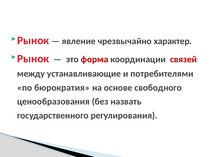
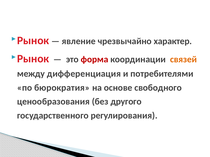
связей colour: red -> orange (183, 59)
устанавливающие: устанавливающие -> дифференциация (84, 74)
назвать: назвать -> другого (126, 102)
